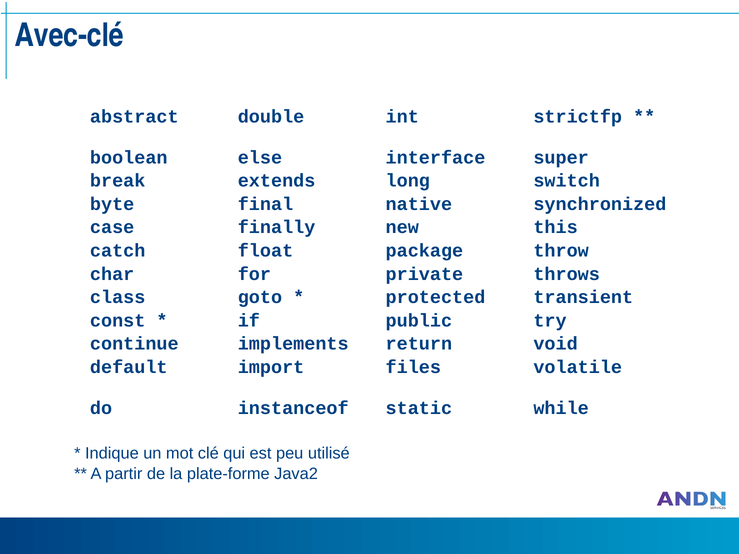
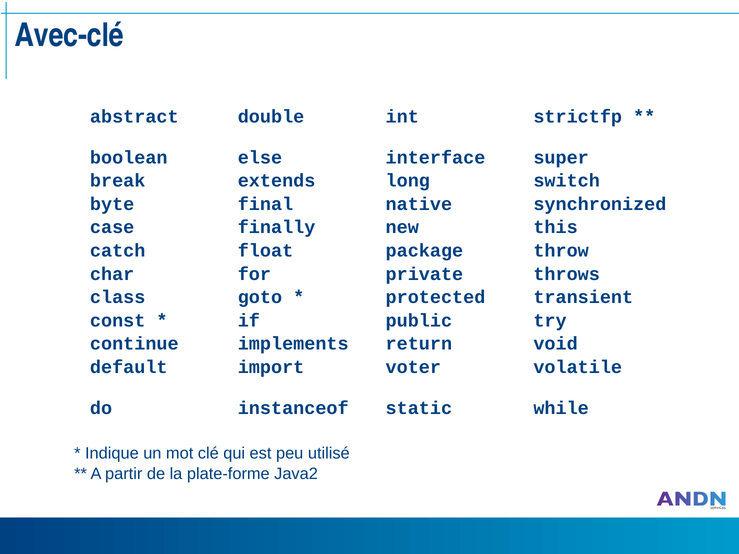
files: files -> voter (413, 367)
